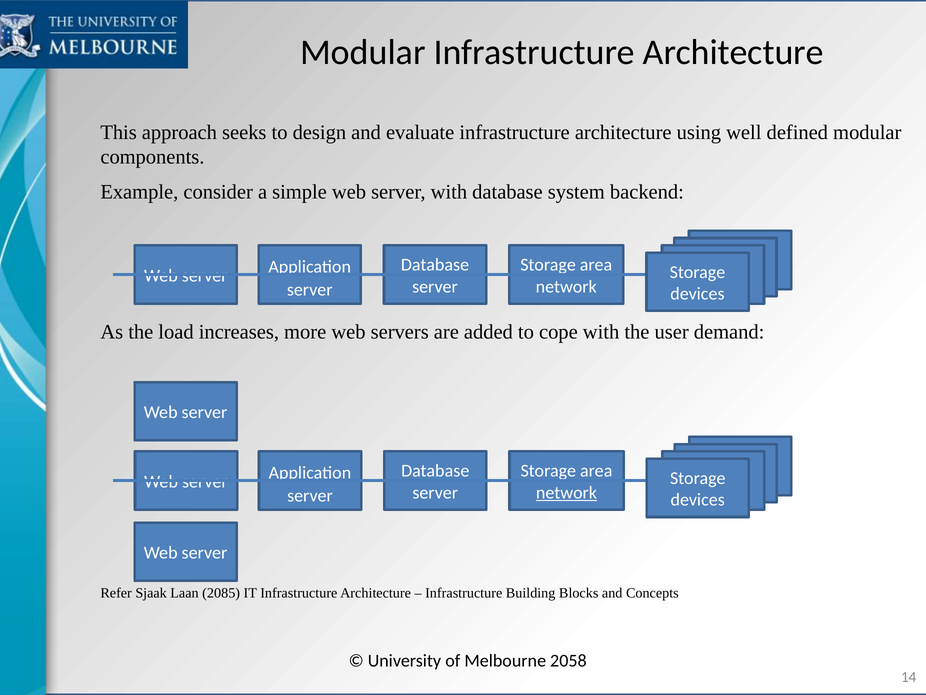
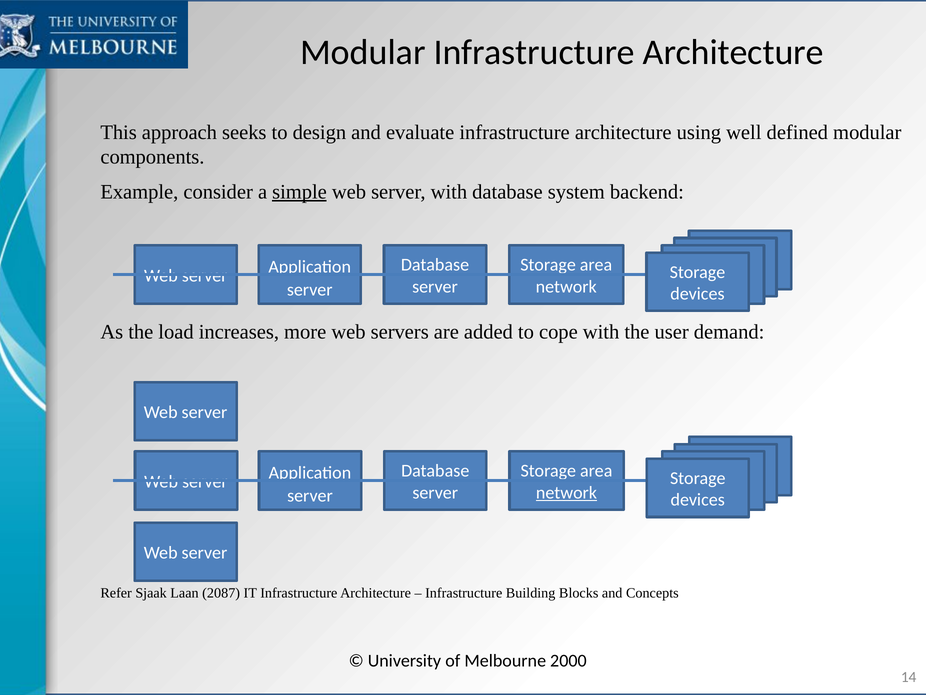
simple underline: none -> present (299, 192)
2085: 2085 -> 2087 (221, 593)
2058: 2058 -> 2000 (568, 660)
